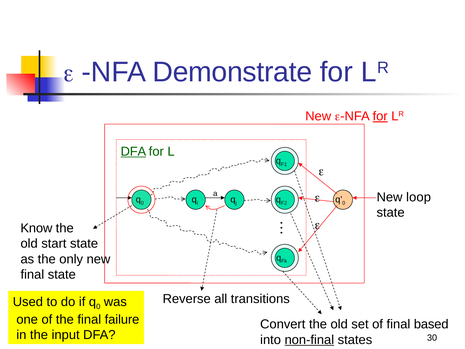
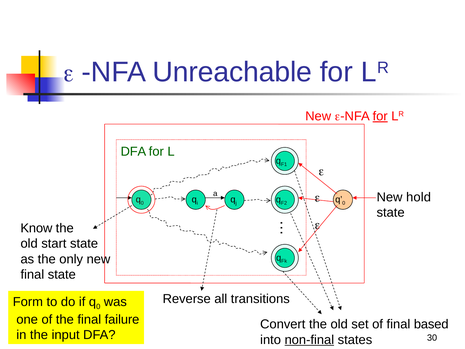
Demonstrate: Demonstrate -> Unreachable (232, 72)
DFA underline: present -> none (133, 151)
loop: loop -> hold (419, 197)
Used: Used -> Form (28, 302)
